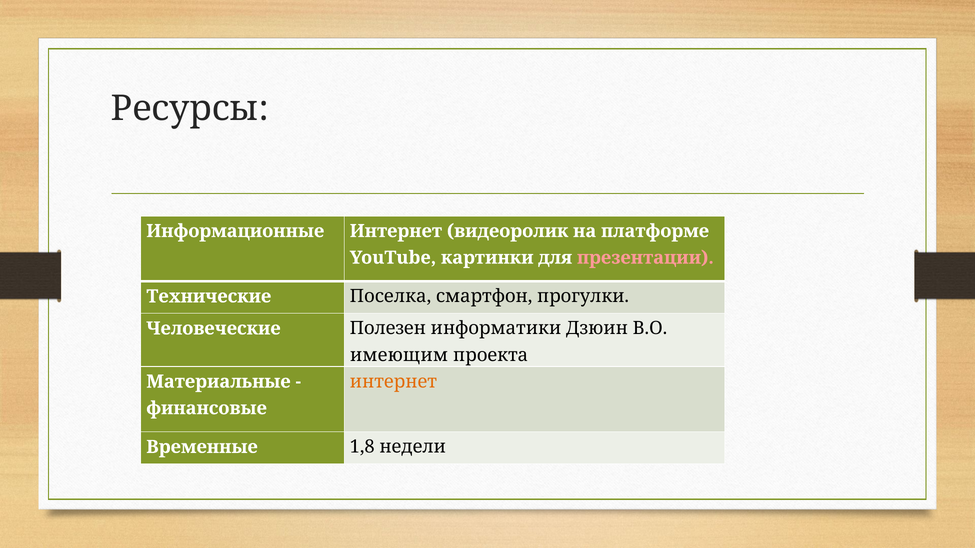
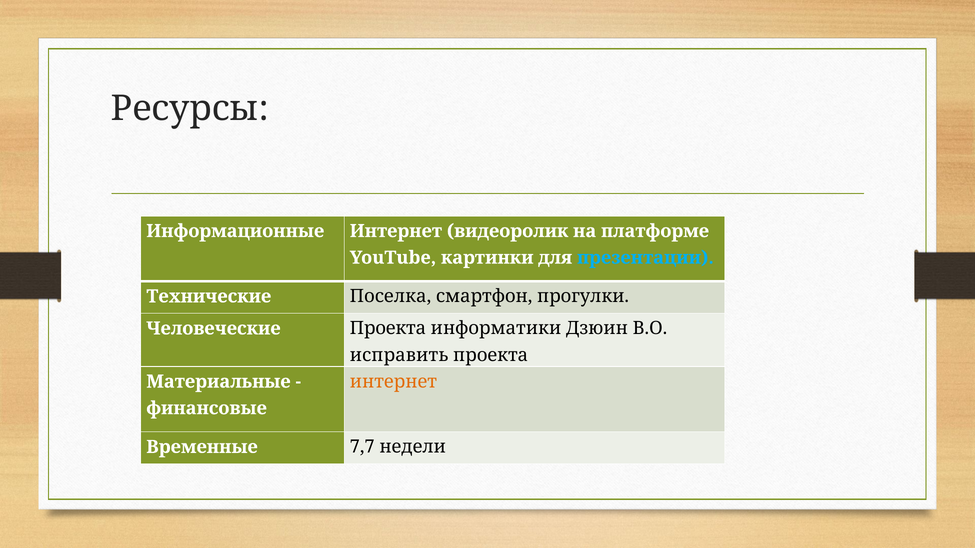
презентации colour: pink -> light blue (645, 258)
Человеческие Полезен: Полезен -> Проекта (388, 329)
имеющим: имеющим -> исправить (399, 355)
1,8: 1,8 -> 7,7 (362, 447)
